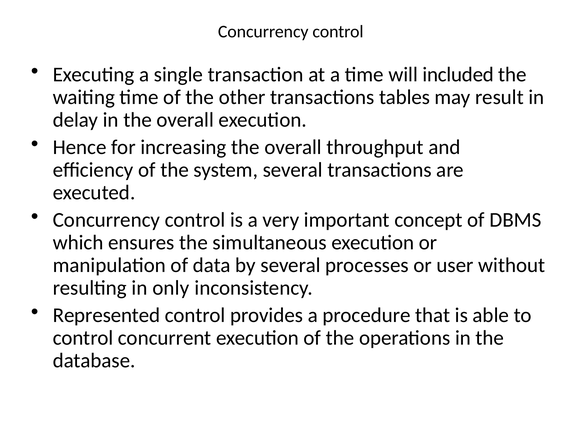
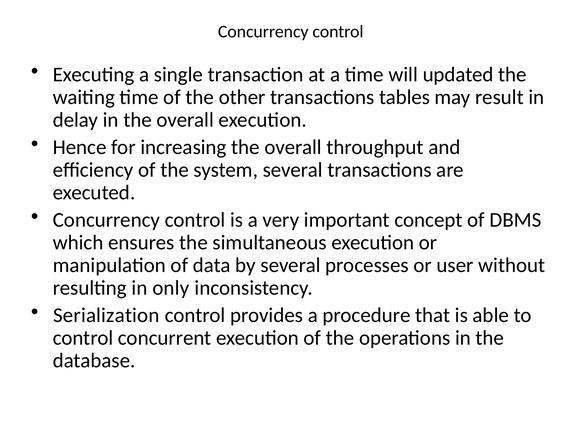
included: included -> updated (458, 75)
Represented: Represented -> Serialization (106, 315)
